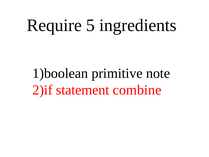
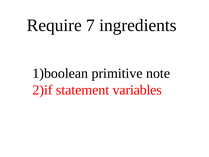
5: 5 -> 7 (91, 25)
combine: combine -> variables (137, 90)
